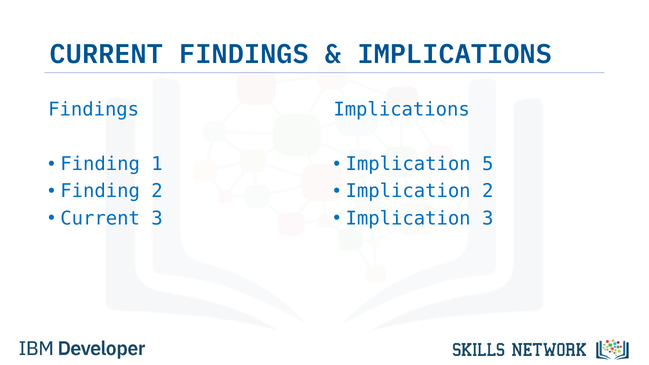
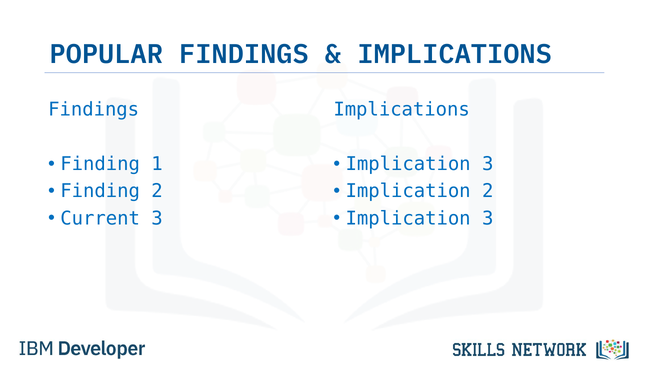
CURRENT: CURRENT -> POPULAR (106, 55)
5: 5 -> 3 (488, 164)
